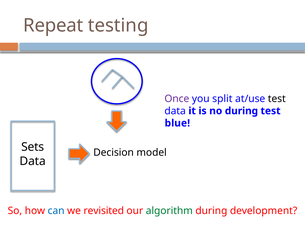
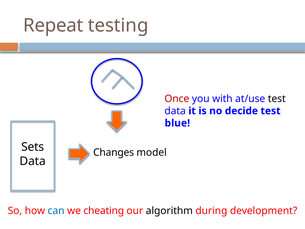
Once colour: purple -> red (177, 99)
split: split -> with (222, 99)
no during: during -> decide (241, 111)
Decision: Decision -> Changes (114, 152)
revisited: revisited -> cheating (104, 210)
algorithm colour: green -> black (169, 210)
